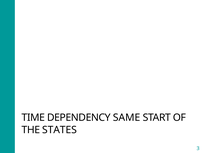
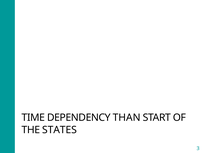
SAME: SAME -> THAN (127, 118)
